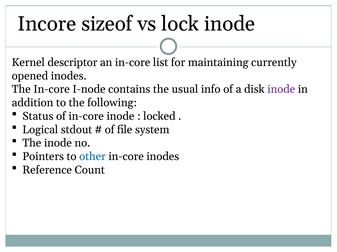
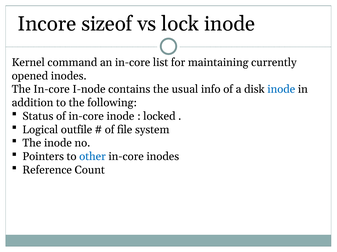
descriptor: descriptor -> command (72, 63)
inode colour: purple -> blue (281, 90)
stdout: stdout -> outfile (77, 130)
